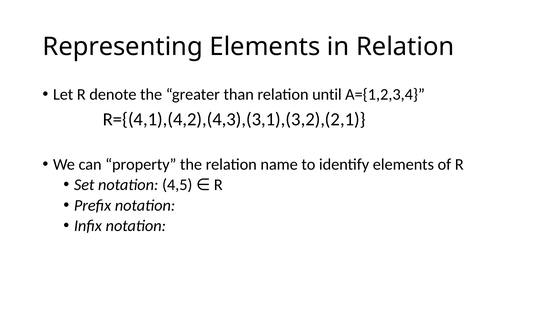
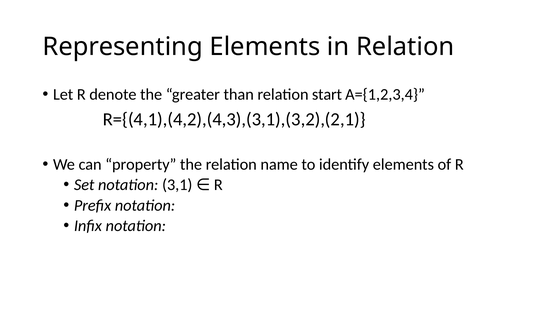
until: until -> start (327, 94)
4,5: 4,5 -> 3,1 (177, 185)
